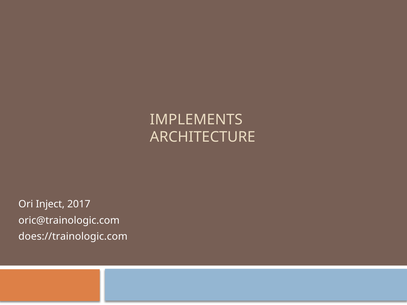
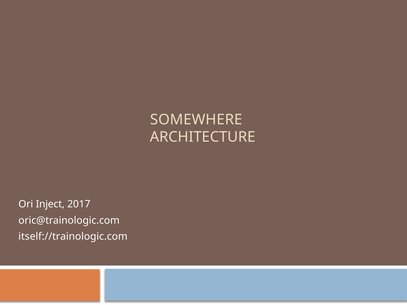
IMPLEMENTS: IMPLEMENTS -> SOMEWHERE (196, 120)
does://trainologic.com: does://trainologic.com -> itself://trainologic.com (73, 237)
